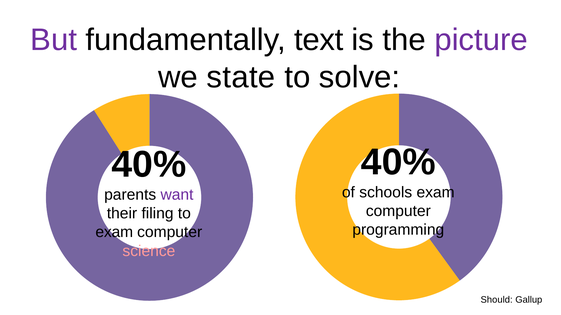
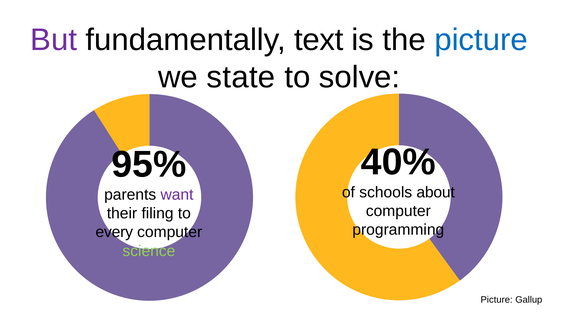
picture colour: purple -> blue (481, 40)
40%: 40% -> 95% (149, 165)
schools exam: exam -> about (436, 193)
exam: exam -> every (114, 233)
science colour: pink -> light green (149, 251)
Should: Should -> Picture (497, 300)
